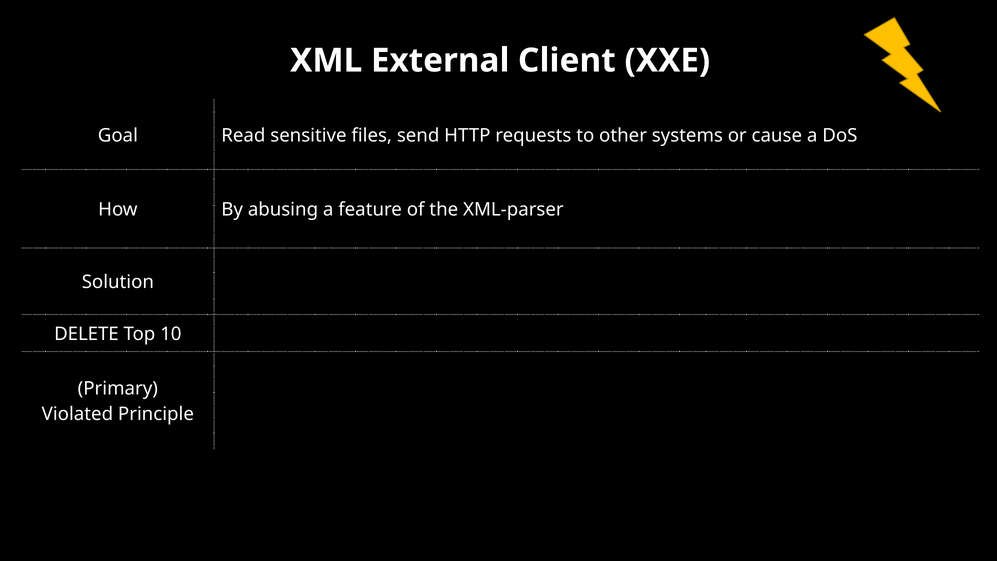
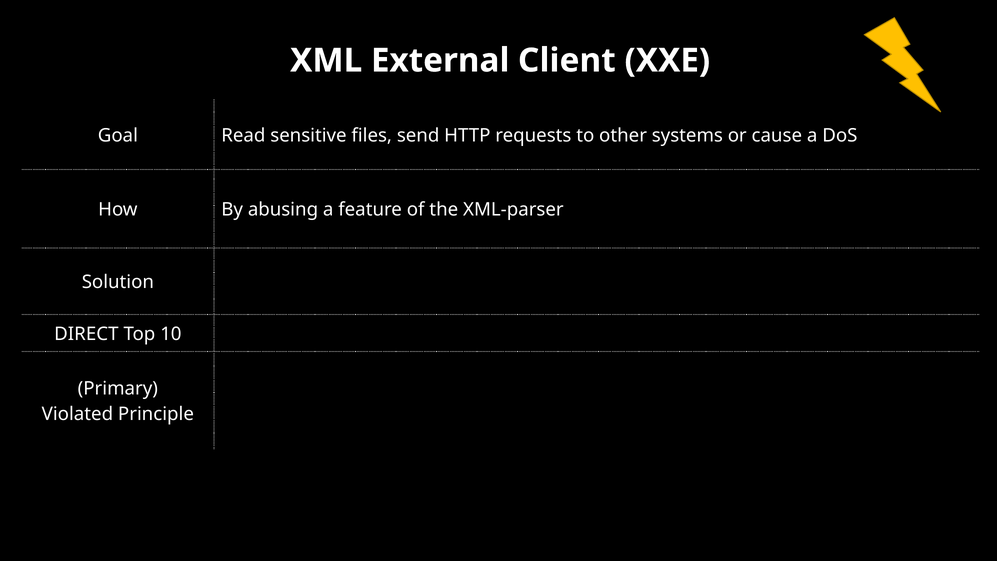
DELETE: DELETE -> DIRECT (86, 334)
